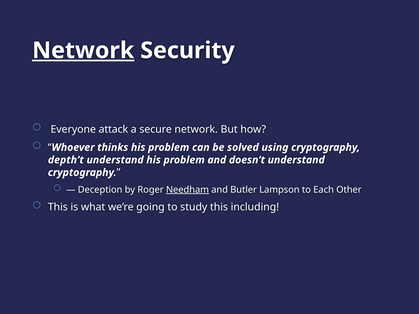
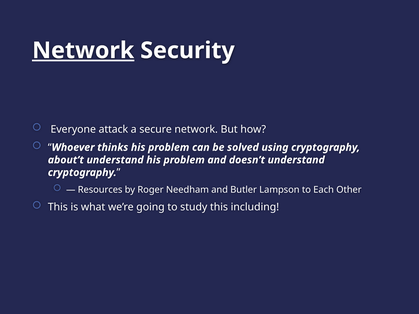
depth’t: depth’t -> about’t (66, 160)
Deception: Deception -> Resources (100, 190)
Needham underline: present -> none (187, 190)
